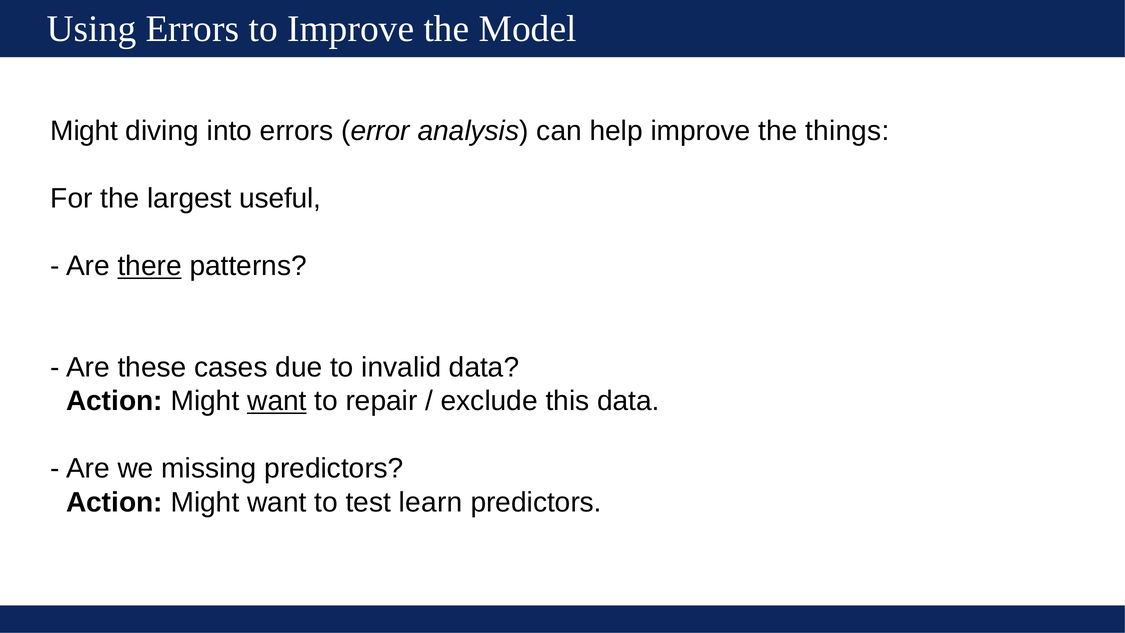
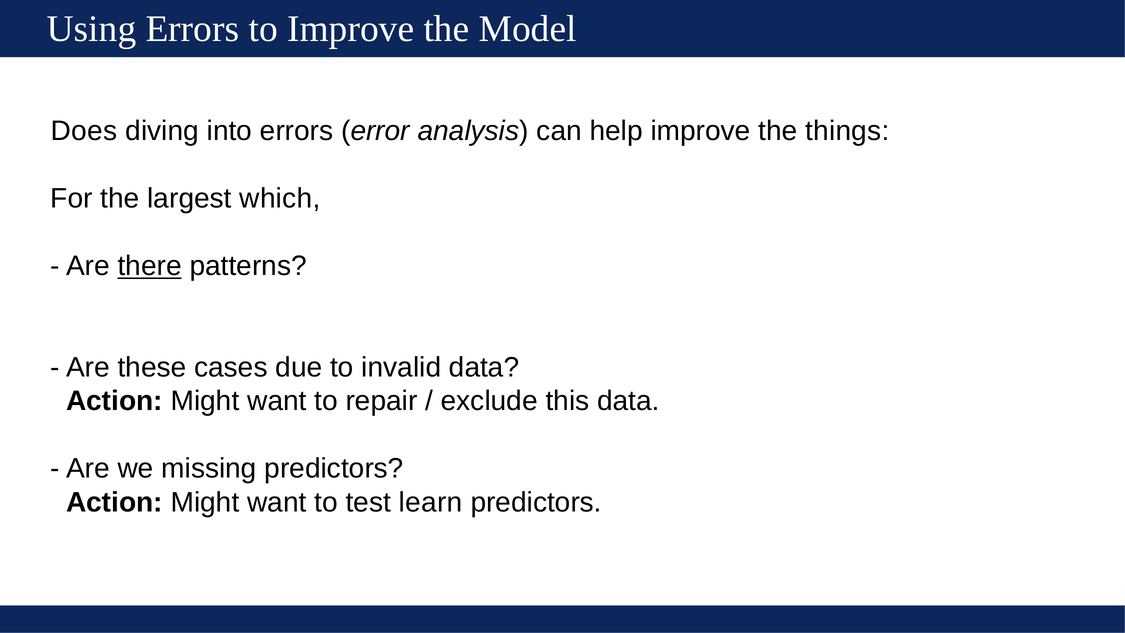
Might: Might -> Does (84, 131)
useful: useful -> which (280, 198)
want underline: present -> none (277, 401)
